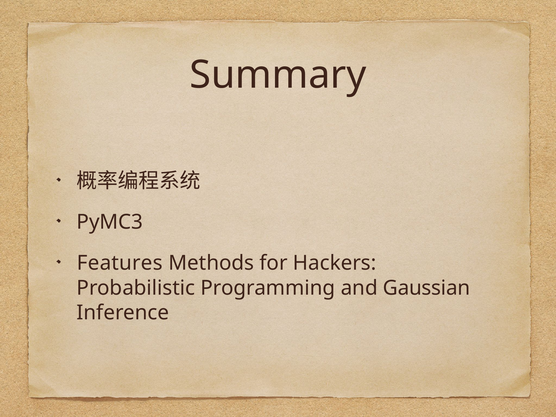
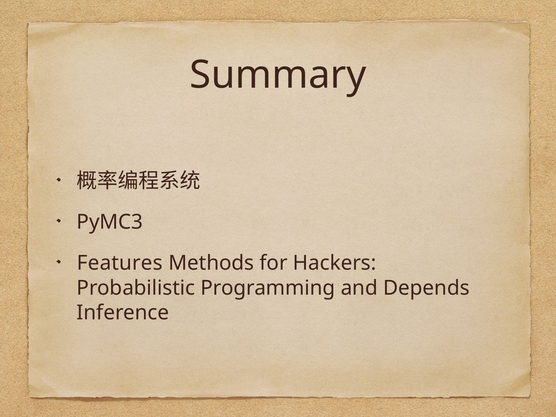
Gaussian: Gaussian -> Depends (426, 288)
